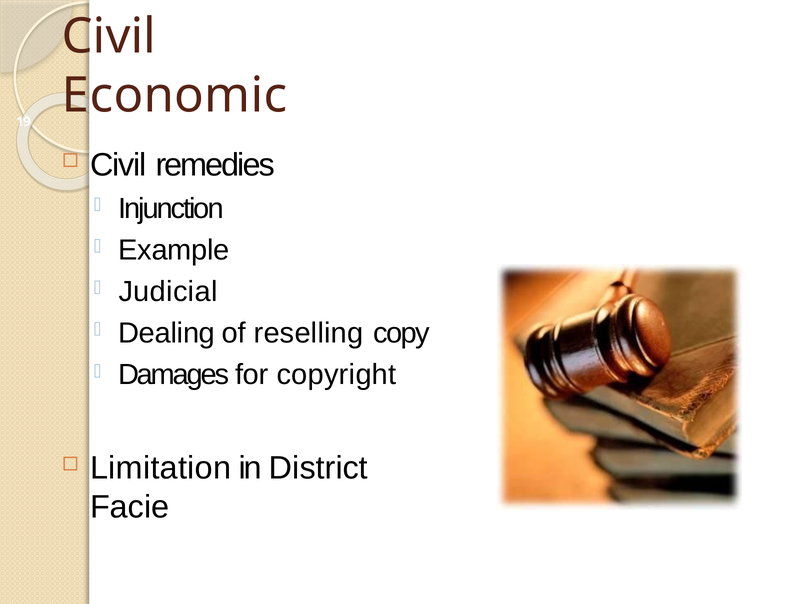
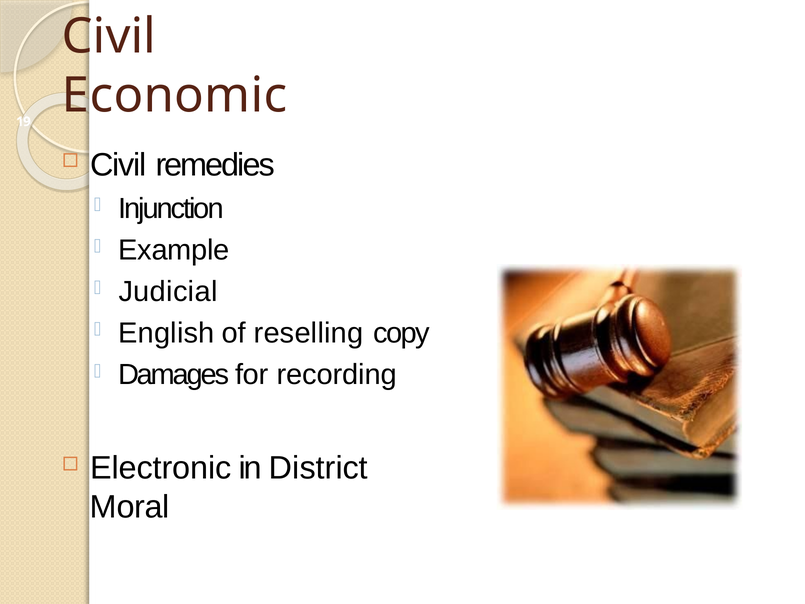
Dealing: Dealing -> English (166, 333)
copyright: copyright -> recording (337, 375)
Limitation: Limitation -> Electronic (161, 468)
Facie: Facie -> Moral (130, 507)
